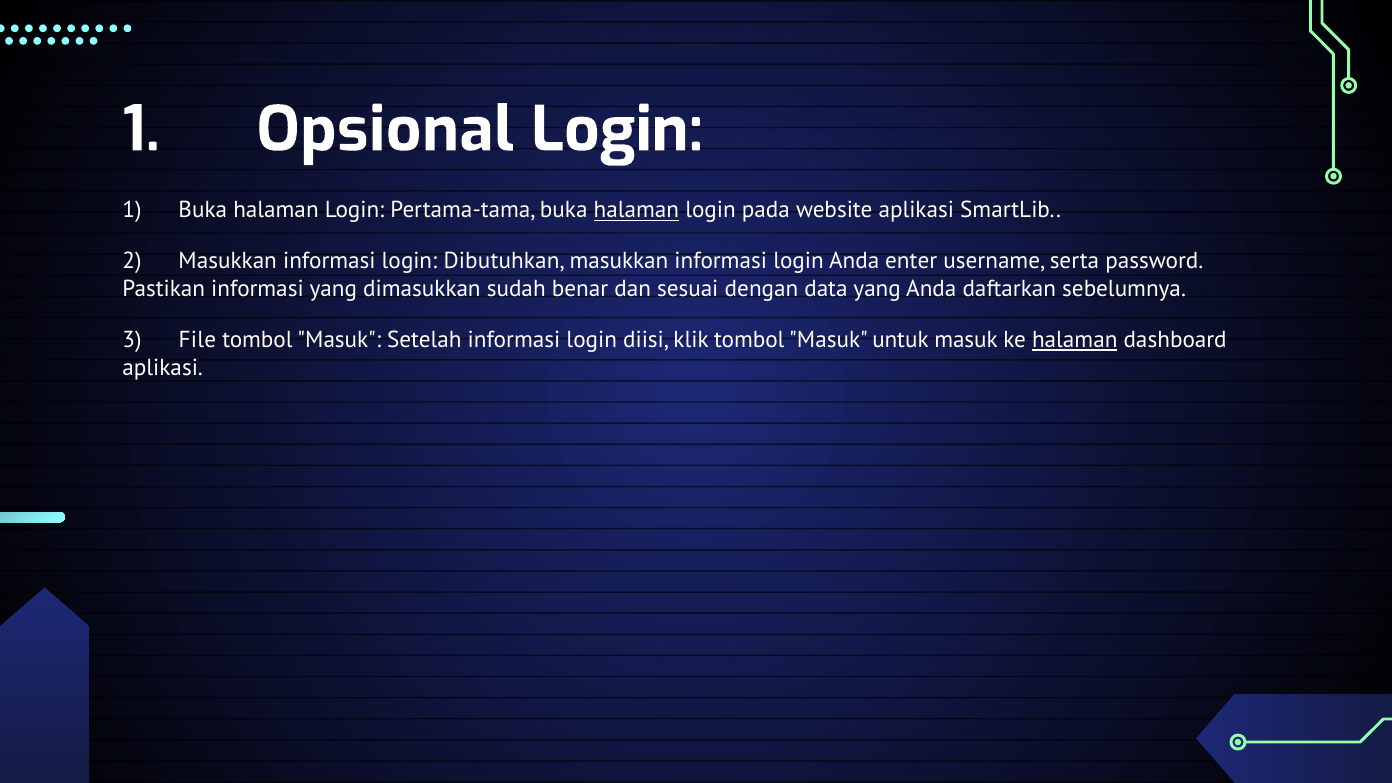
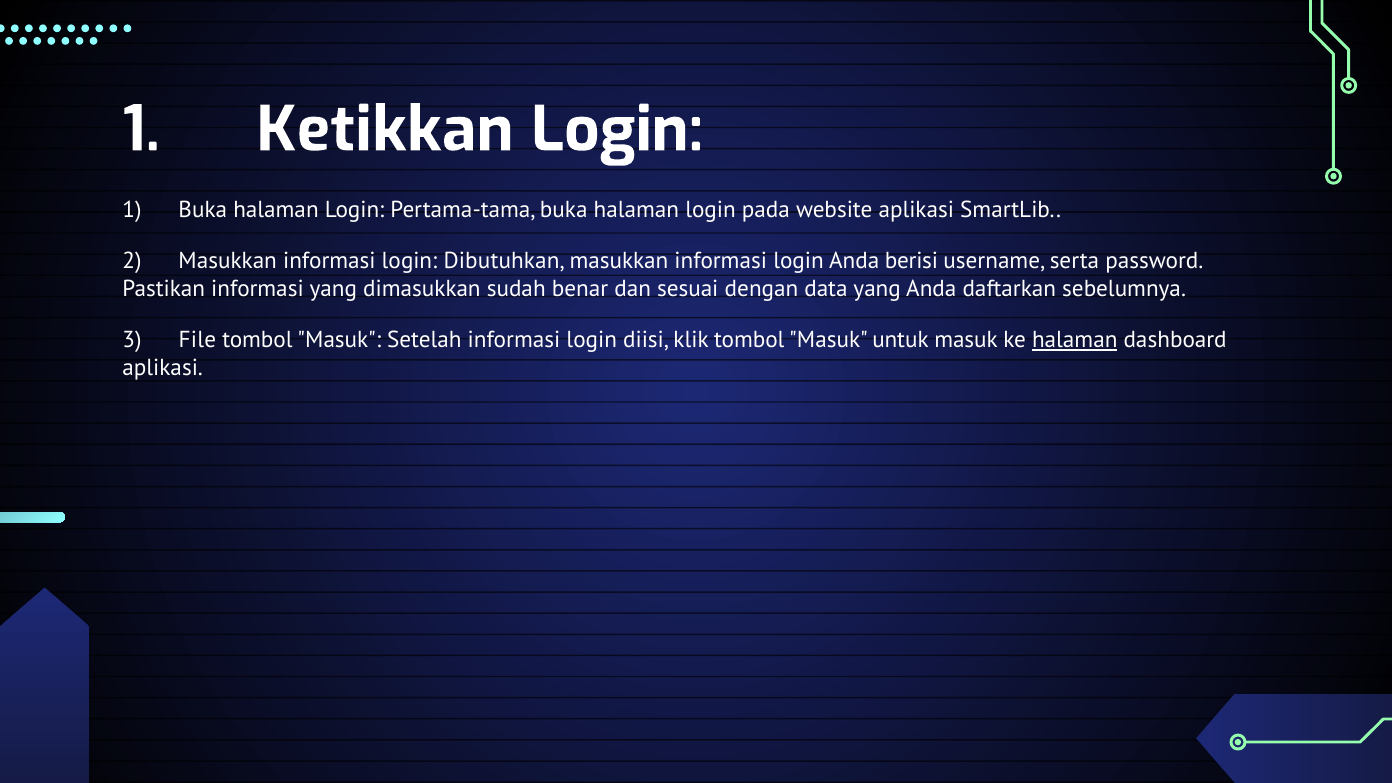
Opsional: Opsional -> Ketikkan (385, 130)
halaman underline: present -> none (636, 210)
enter: enter -> berisi (911, 261)
